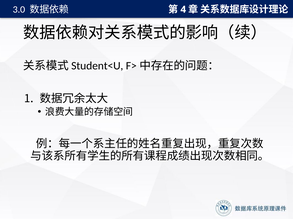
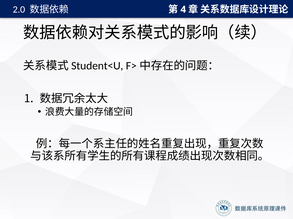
3.0: 3.0 -> 2.0 (19, 10)
